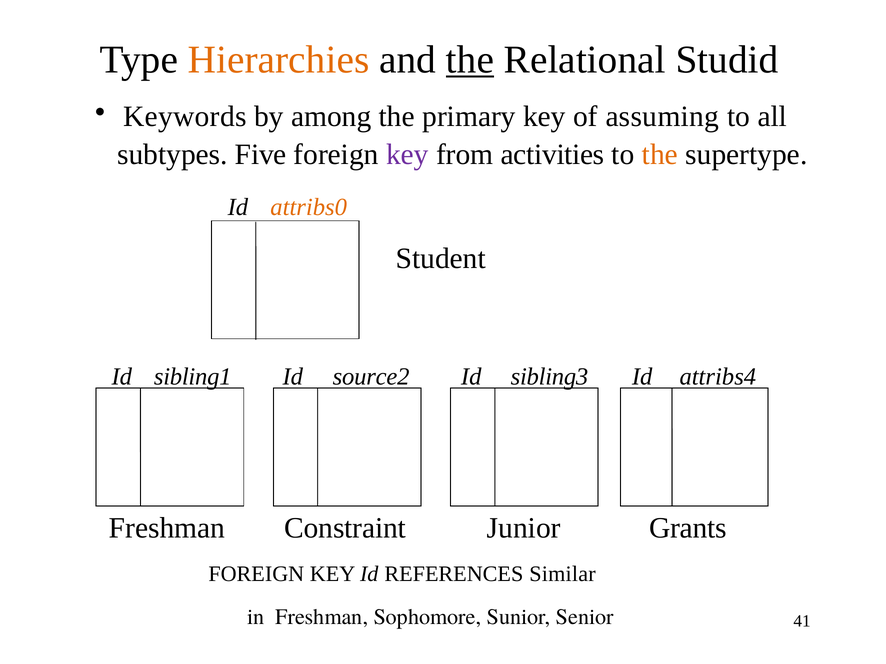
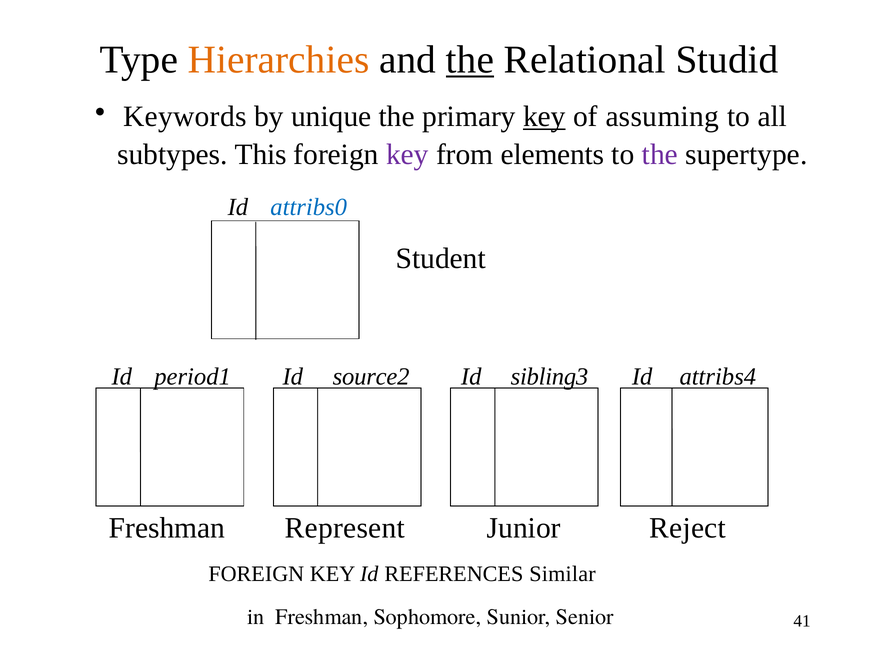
among: among -> unique (331, 117)
key underline: none -> present (544, 117)
Five: Five -> This (261, 155)
activities: activities -> elements (553, 155)
the colour: orange -> purple (660, 155)
attribs0 colour: orange -> blue (309, 207)
sibling1: sibling1 -> period1 (193, 377)
Constraint: Constraint -> Represent (345, 528)
Grants: Grants -> Reject (688, 528)
